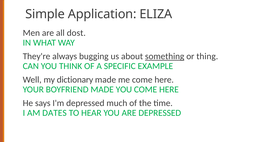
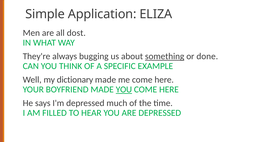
thing: thing -> done (207, 56)
YOU underline: none -> present (124, 90)
DATES: DATES -> FILLED (54, 113)
